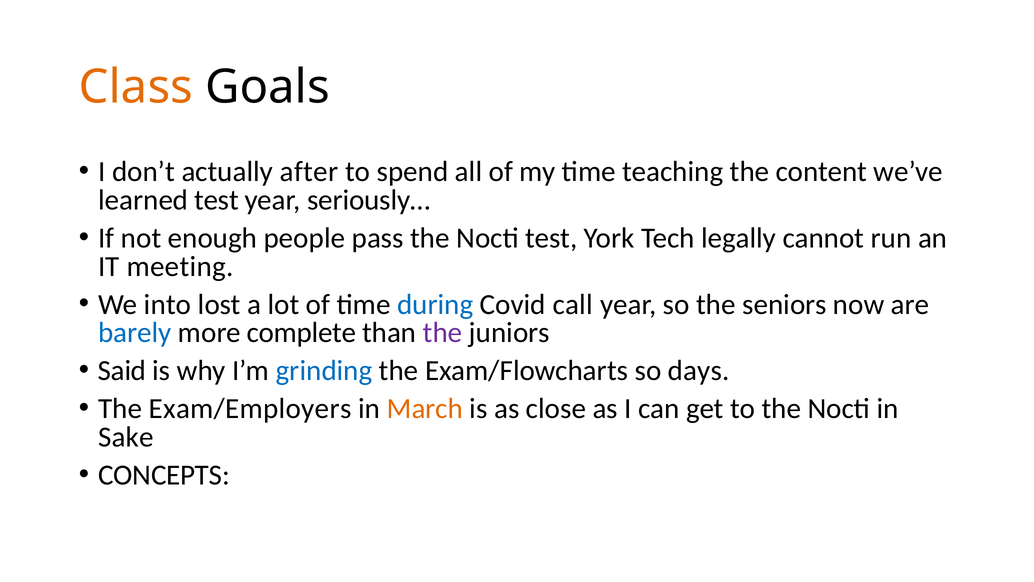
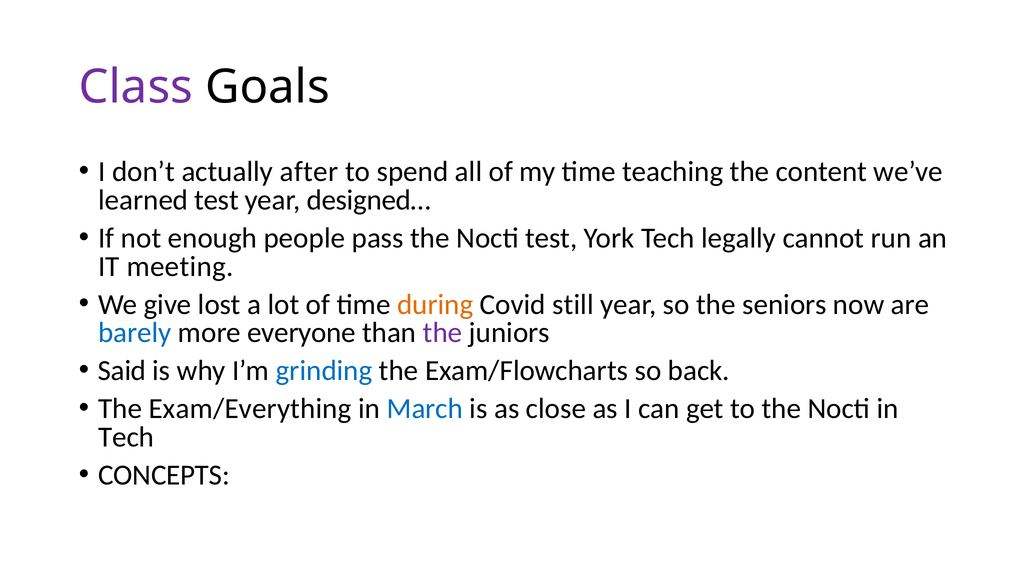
Class colour: orange -> purple (136, 87)
seriously…: seriously… -> designed… (369, 200)
into: into -> give (168, 304)
during colour: blue -> orange (435, 304)
call: call -> still (573, 304)
complete: complete -> everyone (302, 333)
days: days -> back (699, 371)
Exam/Employers: Exam/Employers -> Exam/Everything (250, 409)
March colour: orange -> blue (425, 409)
Sake: Sake -> Tech (126, 437)
